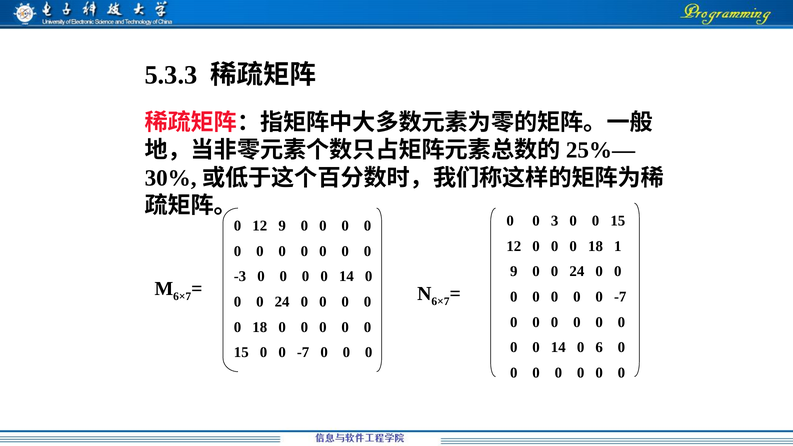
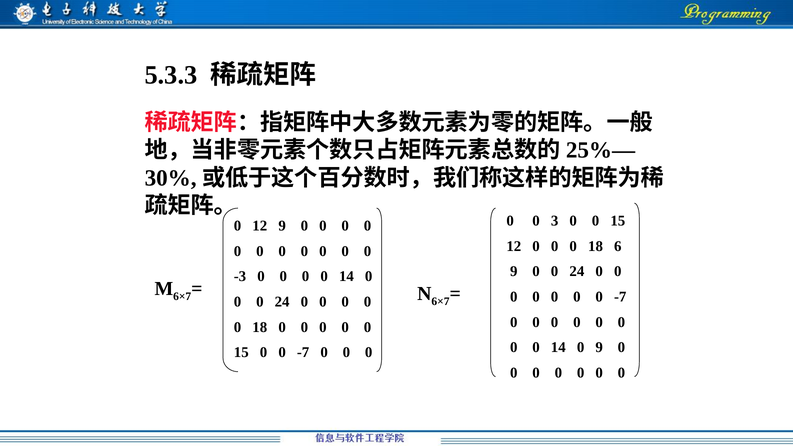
1: 1 -> 6 (618, 246)
0 6: 6 -> 9 (599, 347)
